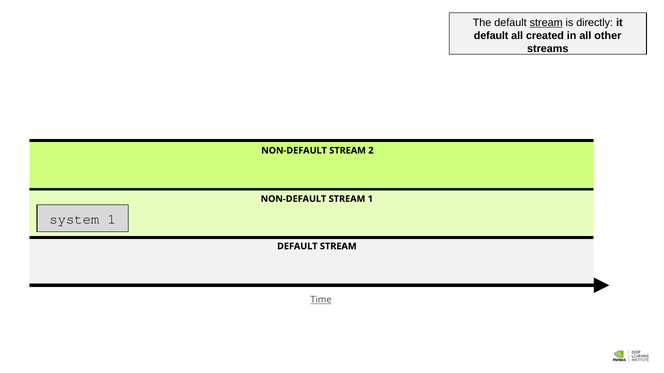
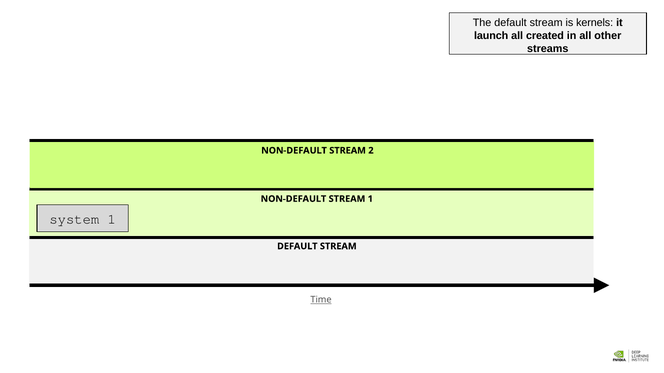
stream underline: present -> none (546, 23)
directly: directly -> kernels (595, 23)
default: default -> launch (491, 36)
